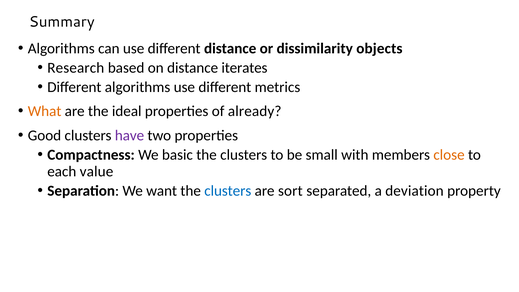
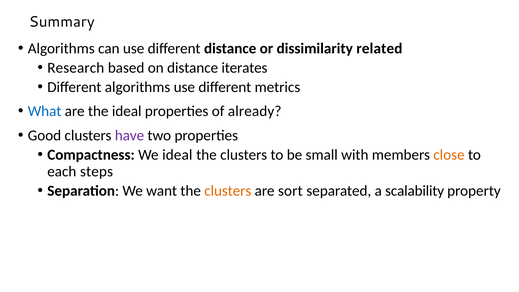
objects: objects -> related (379, 48)
What colour: orange -> blue (45, 111)
We basic: basic -> ideal (177, 155)
value: value -> steps (97, 171)
clusters colour: blue -> orange (228, 191)
deviation: deviation -> scalability (415, 191)
